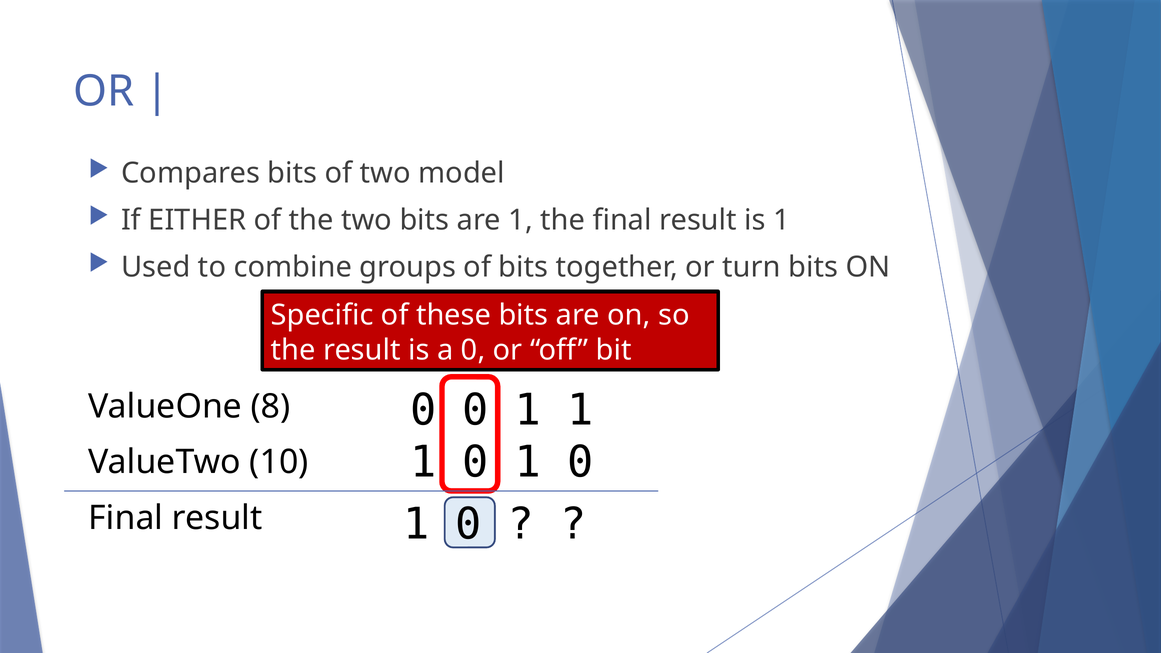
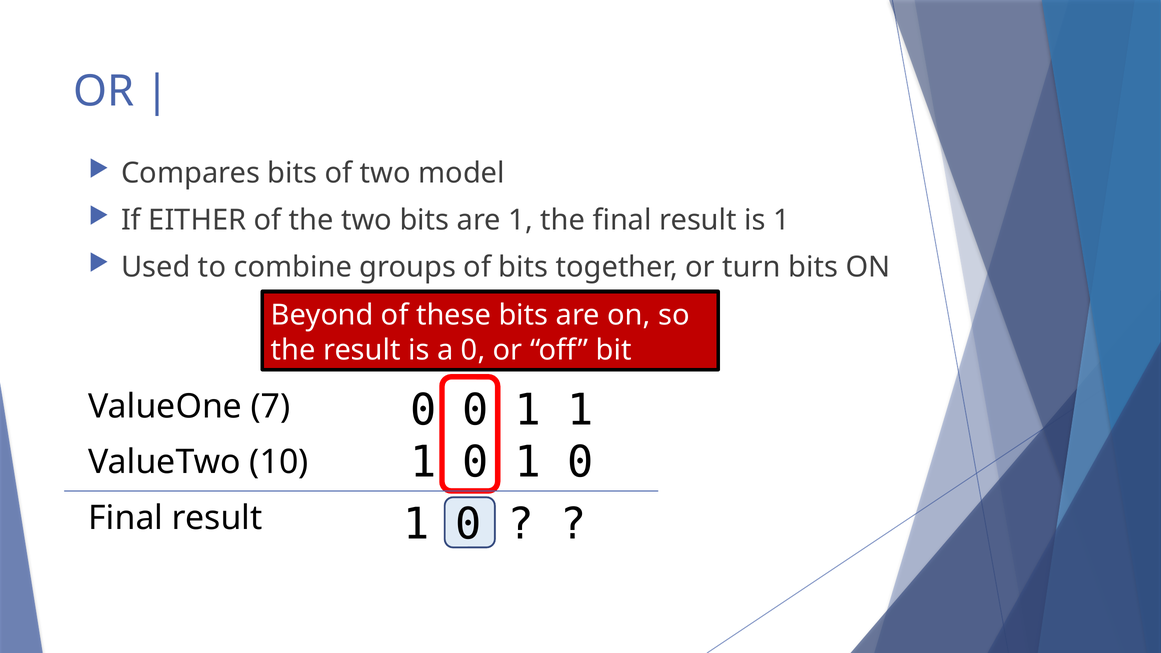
Specific: Specific -> Beyond (322, 315)
8: 8 -> 7 (271, 406)
